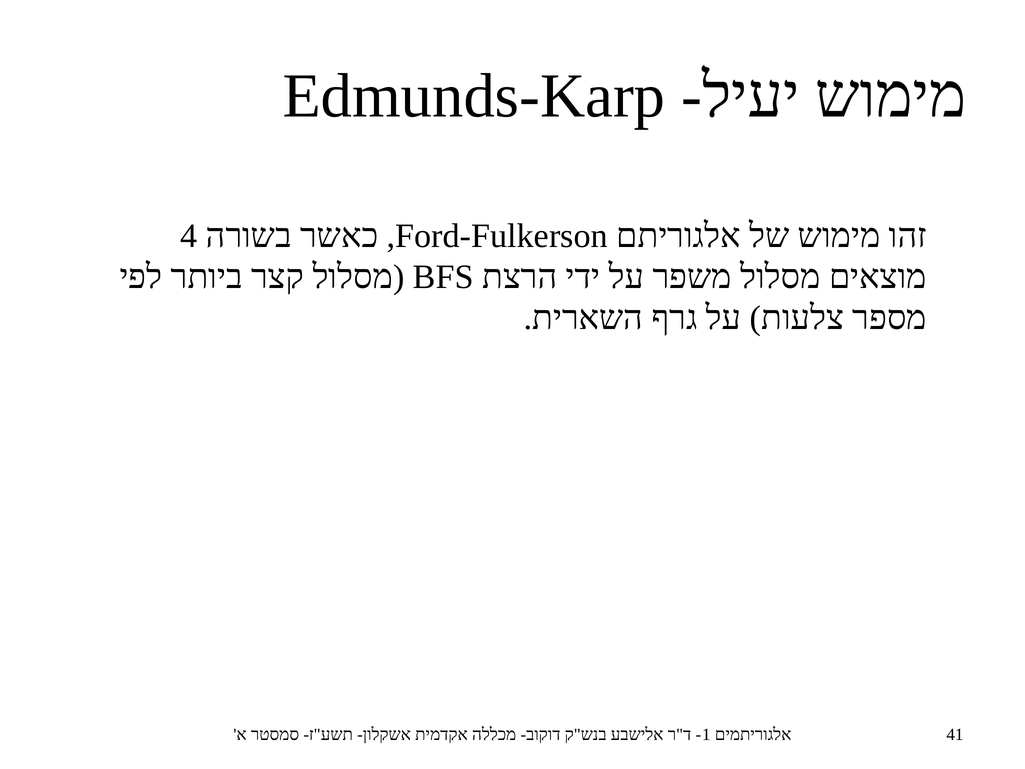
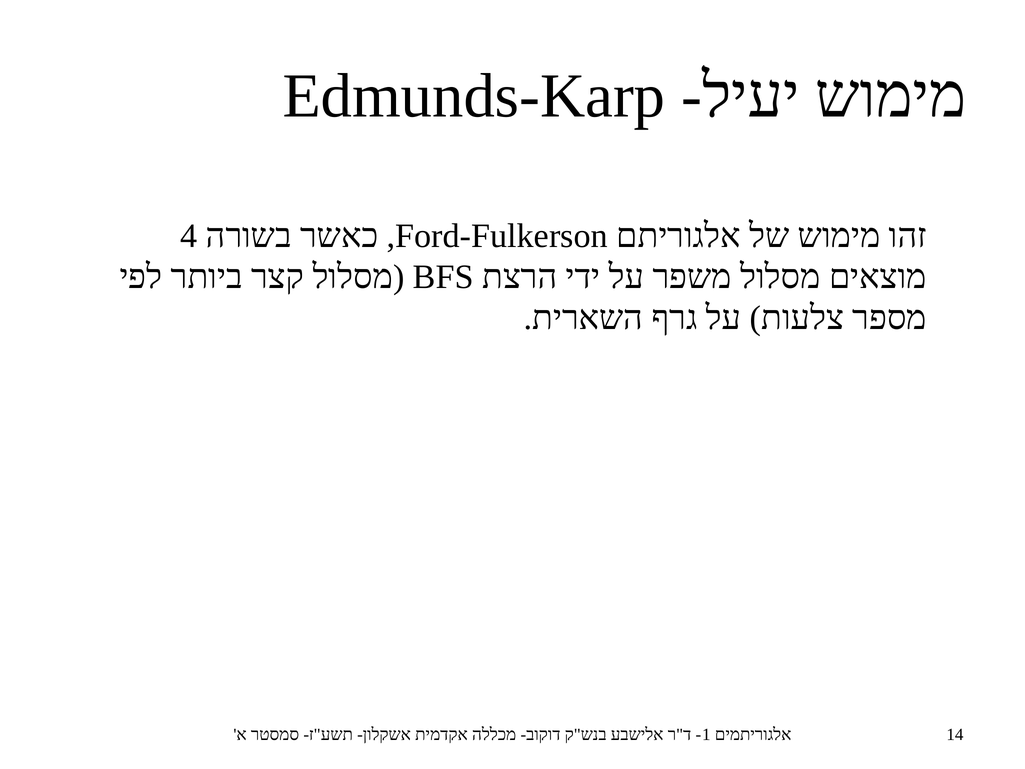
41: 41 -> 14 (955, 734)
